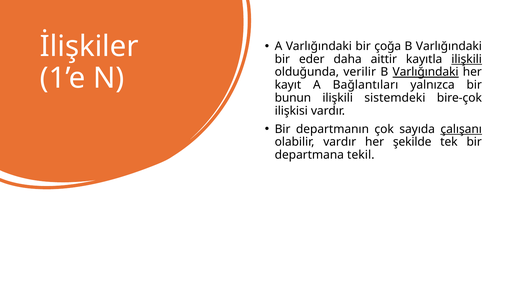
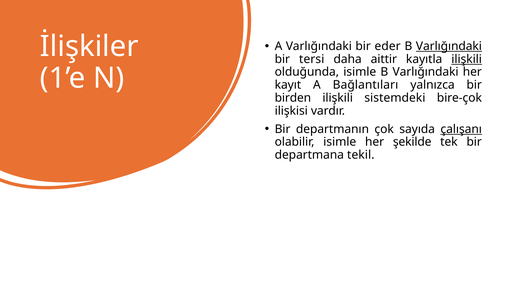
çoğa: çoğa -> eder (388, 46)
Varlığındaki underline: none -> present (449, 46)
eder: eder -> tersi (312, 59)
olduğunda verilir: verilir -> isimle (360, 72)
Varlığındaki underline: present -> none (426, 72)
bunun: bunun -> birden (293, 98)
olabilir vardır: vardır -> isimle (340, 142)
